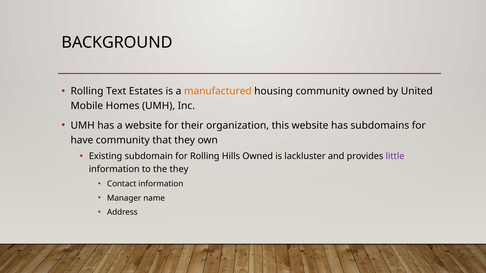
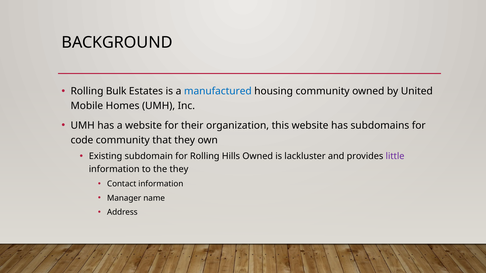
Text: Text -> Bulk (116, 91)
manufactured colour: orange -> blue (218, 91)
have: have -> code (82, 140)
